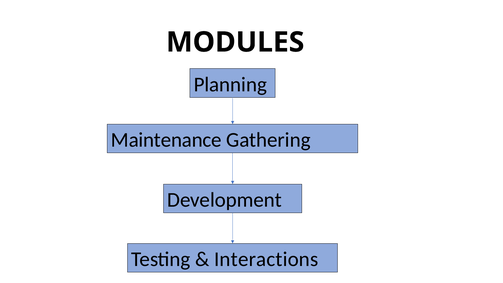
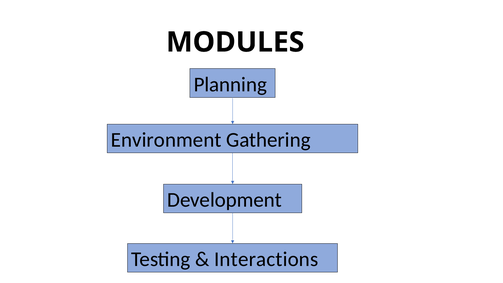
Maintenance: Maintenance -> Environment (166, 140)
